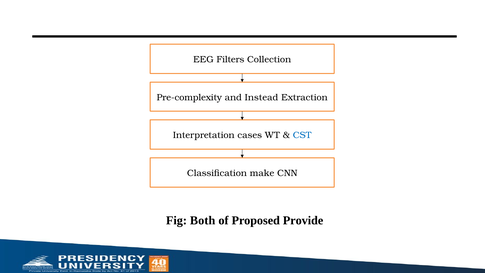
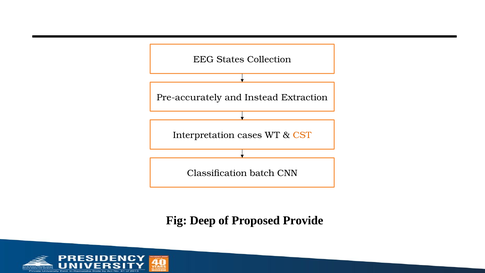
Filters: Filters -> States (230, 59)
Pre-complexity: Pre-complexity -> Pre-accurately (189, 97)
CST colour: blue -> orange (302, 135)
make: make -> batch (262, 173)
Both: Both -> Deep (203, 220)
